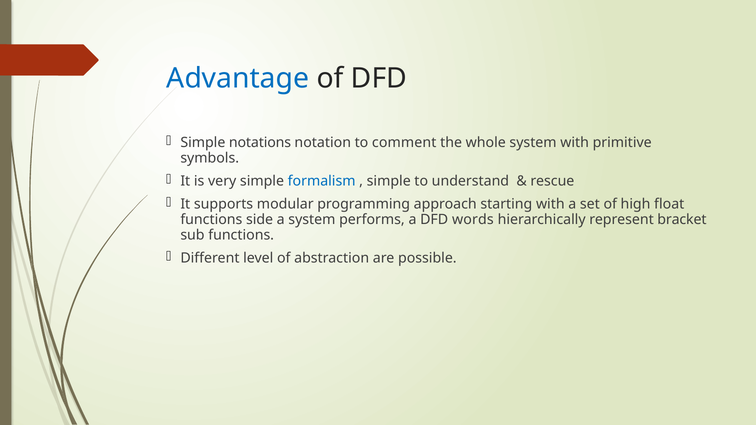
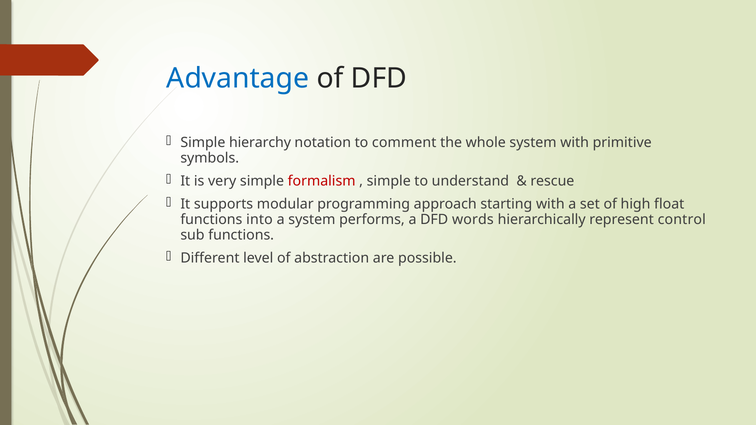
notations: notations -> hierarchy (260, 143)
formalism colour: blue -> red (322, 181)
side: side -> into (259, 220)
bracket: bracket -> control (682, 220)
